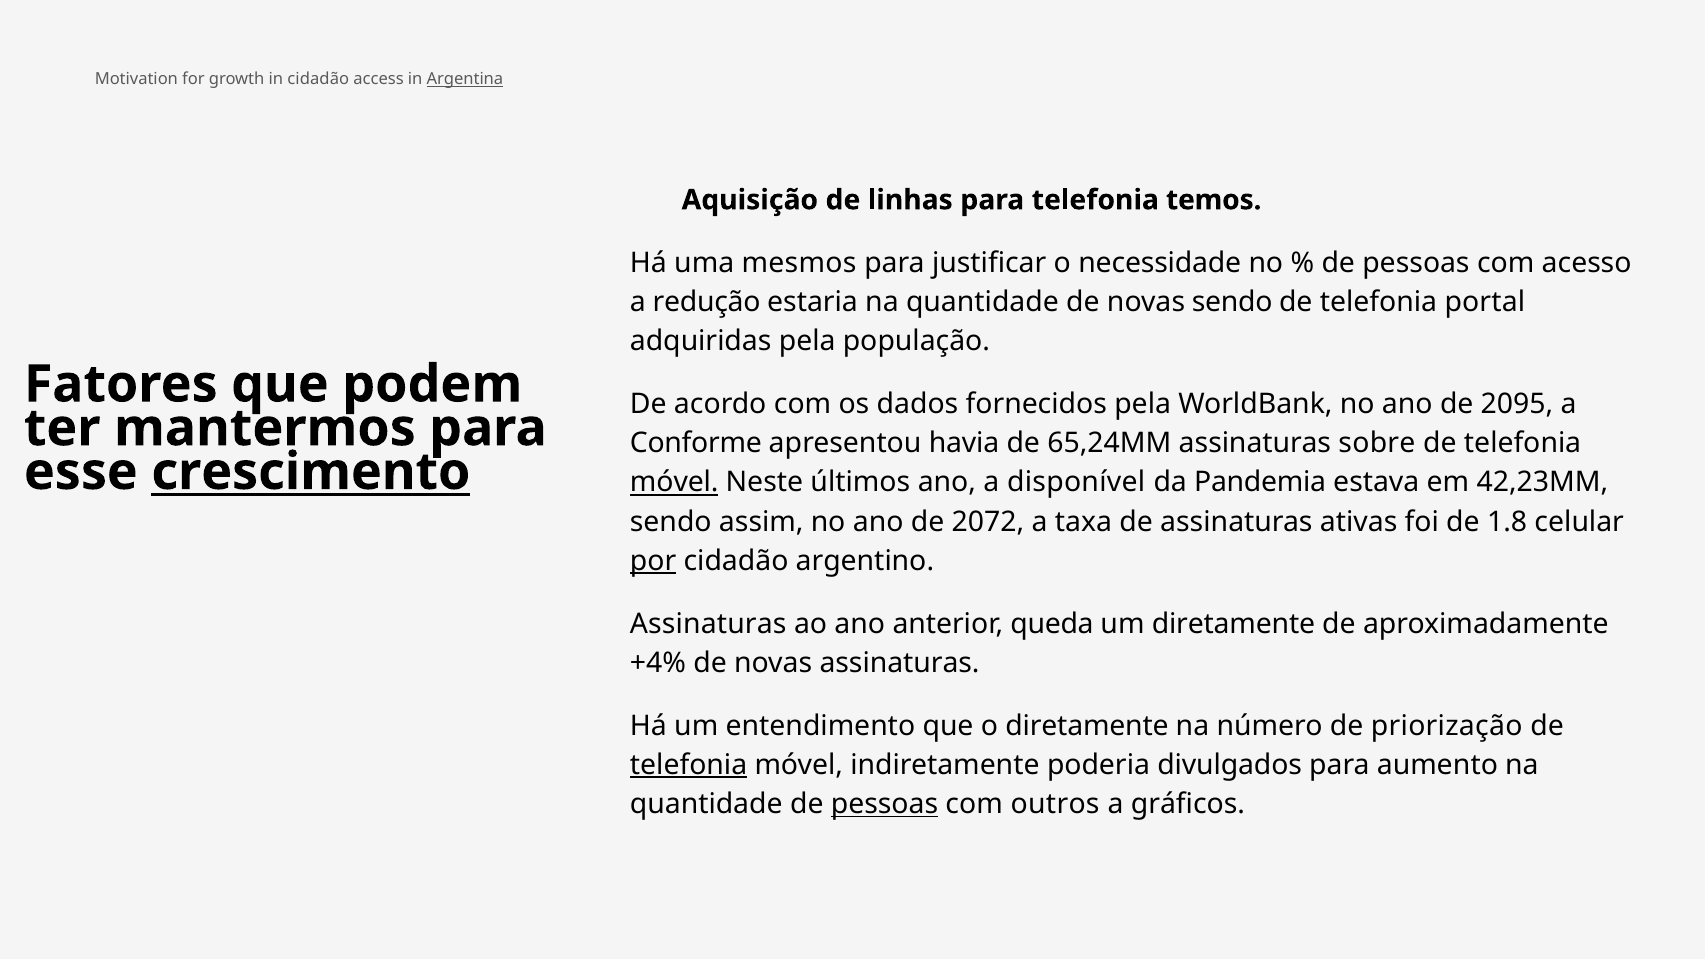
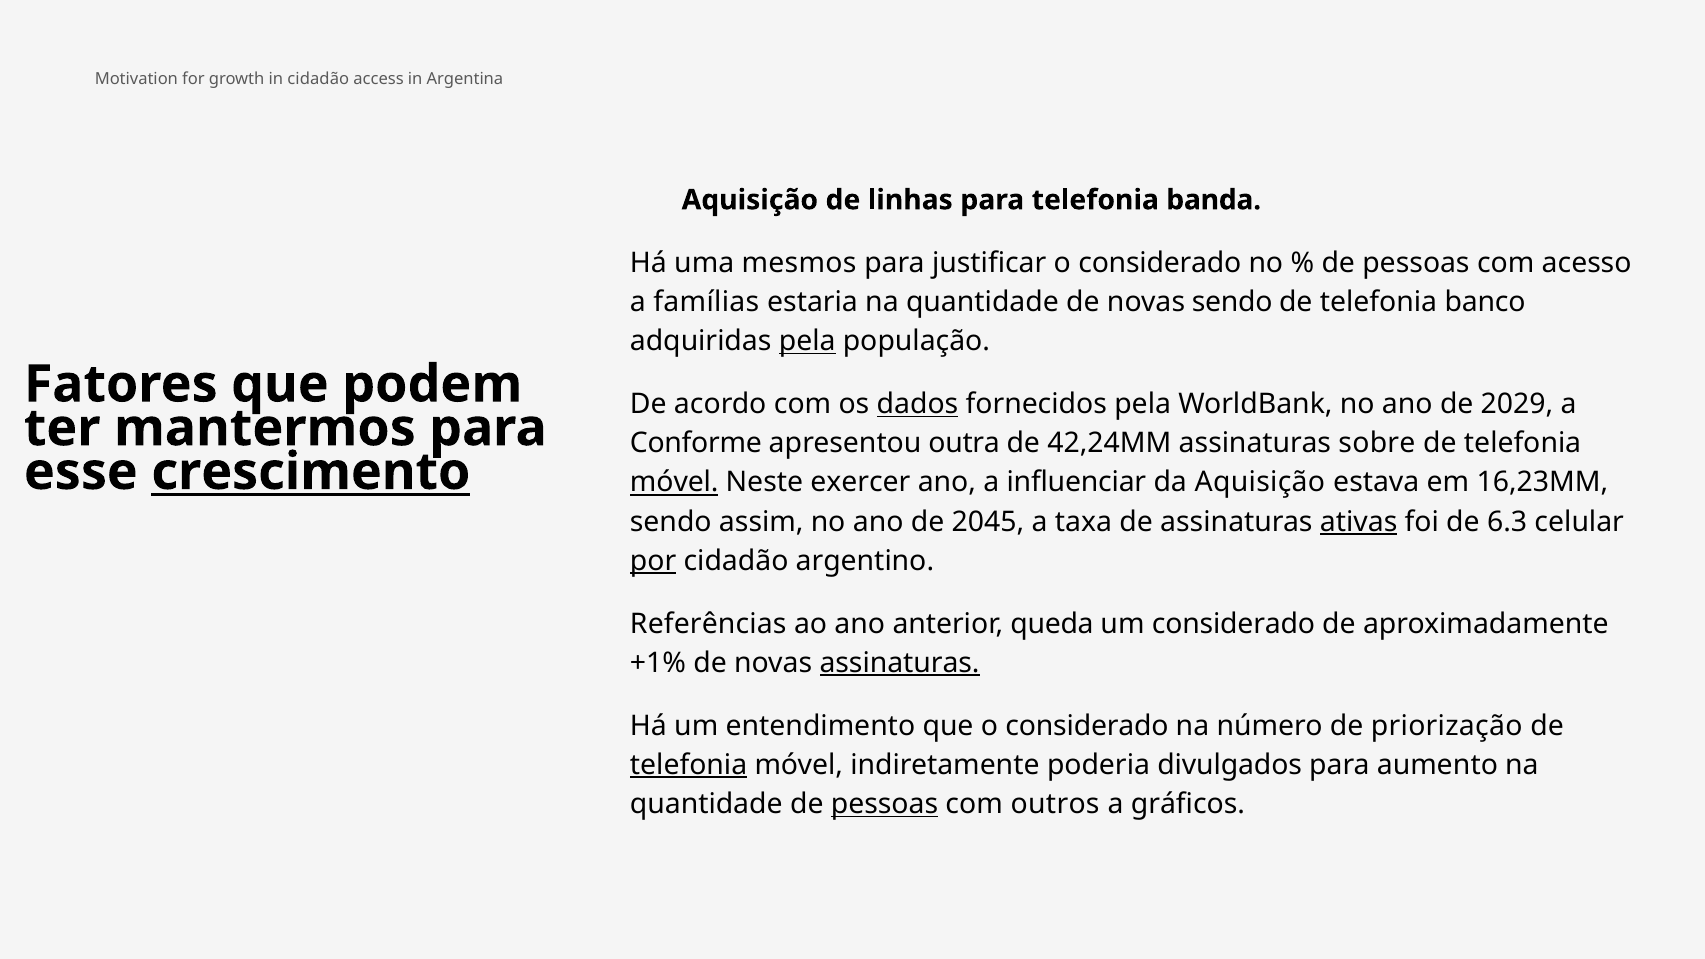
Argentina underline: present -> none (465, 79)
temos: temos -> banda (1214, 200)
justificar o necessidade: necessidade -> considerado (1160, 263)
redução: redução -> famílias (706, 302)
portal: portal -> banco (1485, 302)
pela underline: none -> present (807, 341)
dados underline: none -> present (917, 404)
2095: 2095 -> 2029 (1517, 404)
havia: havia -> outra (964, 443)
65,24MM: 65,24MM -> 42,24MM (1109, 443)
últimos: últimos -> exercer (860, 483)
disponível: disponível -> influenciar (1076, 483)
da Pandemia: Pandemia -> Aquisição (1260, 483)
42,23MM: 42,23MM -> 16,23MM (1542, 483)
2072: 2072 -> 2045 (988, 522)
ativas underline: none -> present (1359, 522)
1.8: 1.8 -> 6.3 (1507, 522)
Assinaturas: Assinaturas -> Referências (708, 624)
um diretamente: diretamente -> considerado (1233, 624)
+4%: +4% -> +1% (658, 663)
assinaturas underline: none -> present (900, 663)
que o diretamente: diretamente -> considerado (1087, 726)
